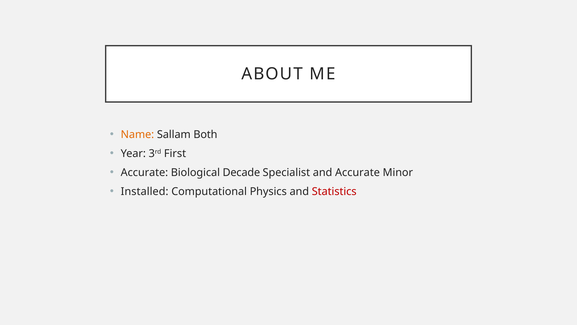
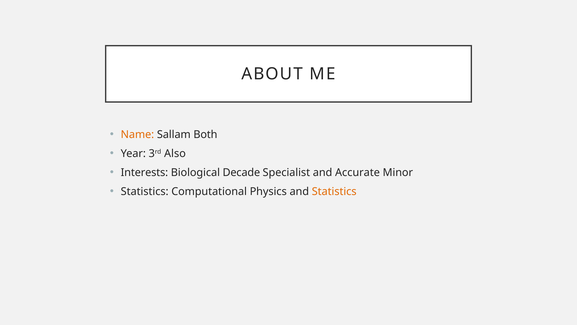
First: First -> Also (175, 153)
Accurate: Accurate -> Interests (144, 172)
Installed: Installed -> Statistics (145, 191)
Statistics colour: red -> orange (334, 191)
